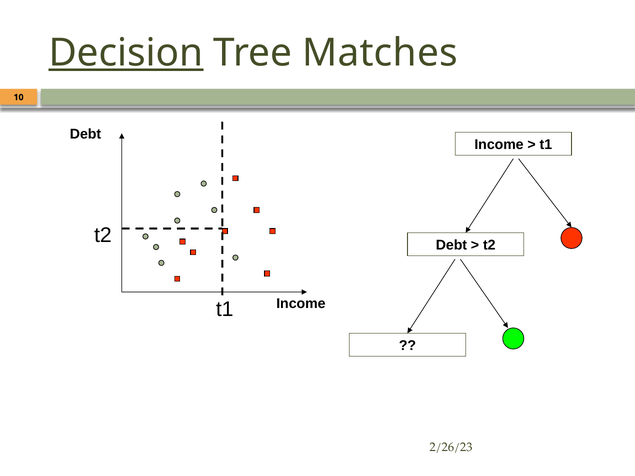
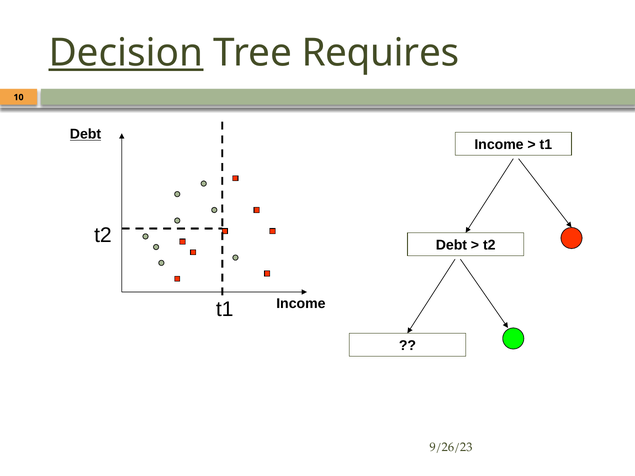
Matches: Matches -> Requires (380, 53)
Debt underline: none -> present (86, 134)
2/26/23: 2/26/23 -> 9/26/23 (451, 447)
